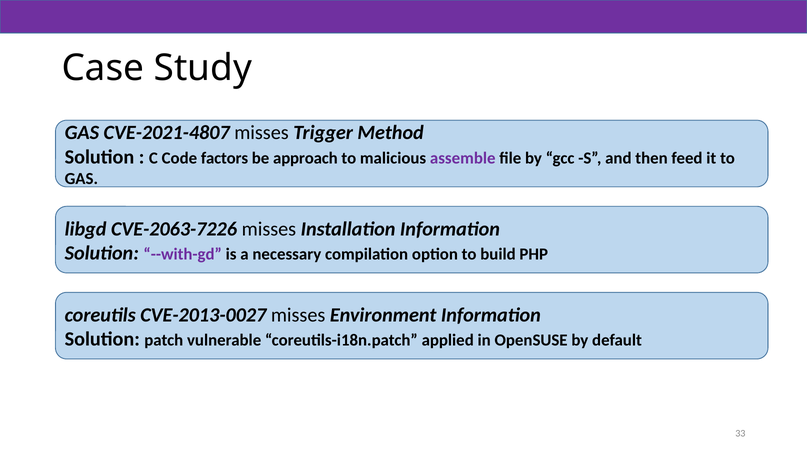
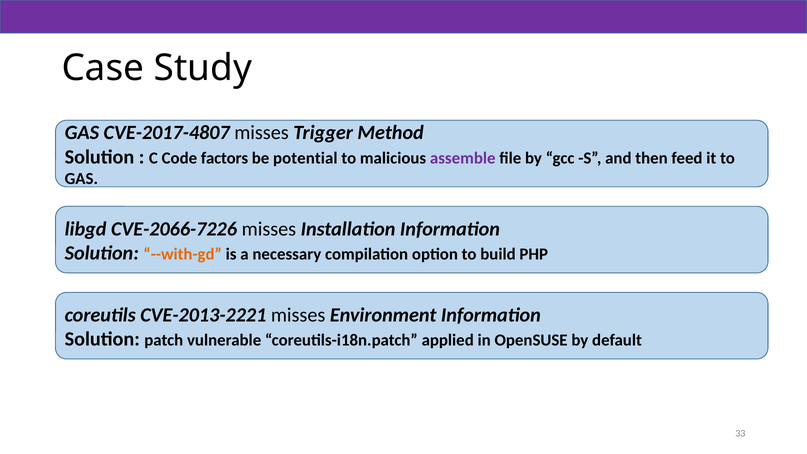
CVE-2021-4807: CVE-2021-4807 -> CVE-2017-4807 (167, 133)
approach: approach -> potential (305, 158)
CVE-2063-7226: CVE-2063-7226 -> CVE-2066-7226 (174, 229)
--with-gd colour: purple -> orange (183, 254)
CVE-2013-0027: CVE-2013-0027 -> CVE-2013-2221 (203, 315)
